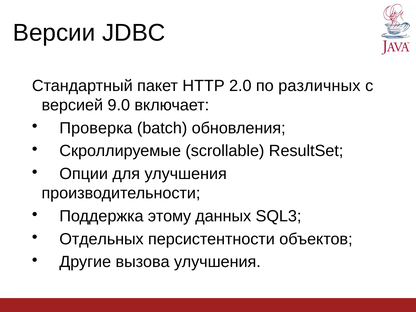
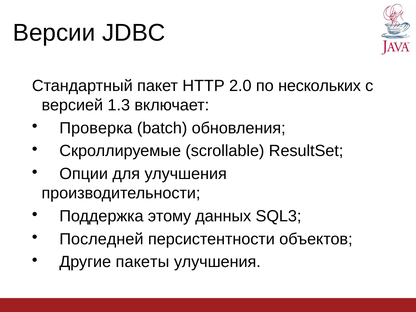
различных: различных -> нескольких (320, 86)
9.0: 9.0 -> 1.3 (119, 105)
Отдельных: Отдельных -> Последней (101, 239)
вызова: вызова -> пакеты (142, 262)
